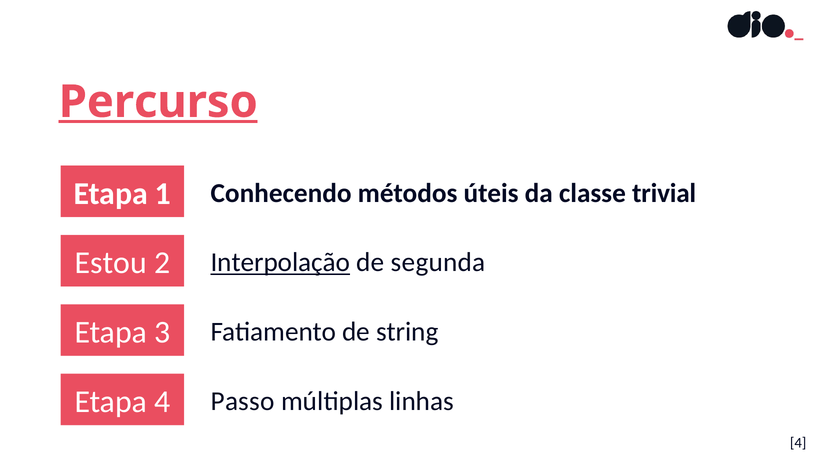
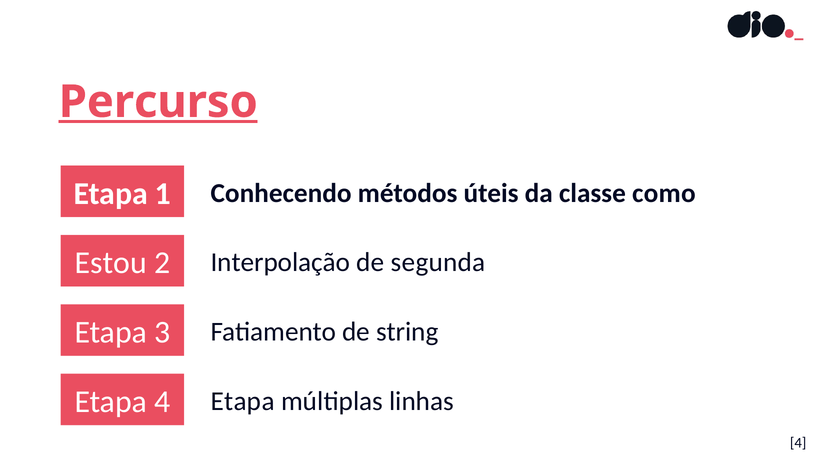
trivial: trivial -> como (664, 193)
Interpolação underline: present -> none (280, 263)
4 Passo: Passo -> Etapa (243, 401)
